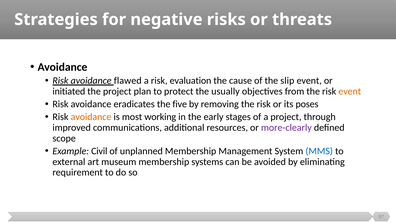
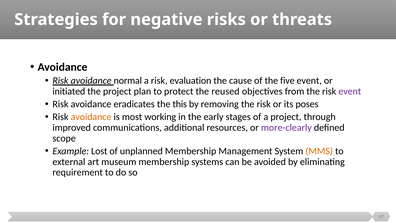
flawed: flawed -> normal (128, 81)
slip: slip -> five (287, 81)
usually: usually -> reused (225, 91)
event colour: orange -> purple (350, 91)
five: five -> this (180, 104)
Civil: Civil -> Lost (99, 151)
MMS colour: blue -> orange (319, 151)
